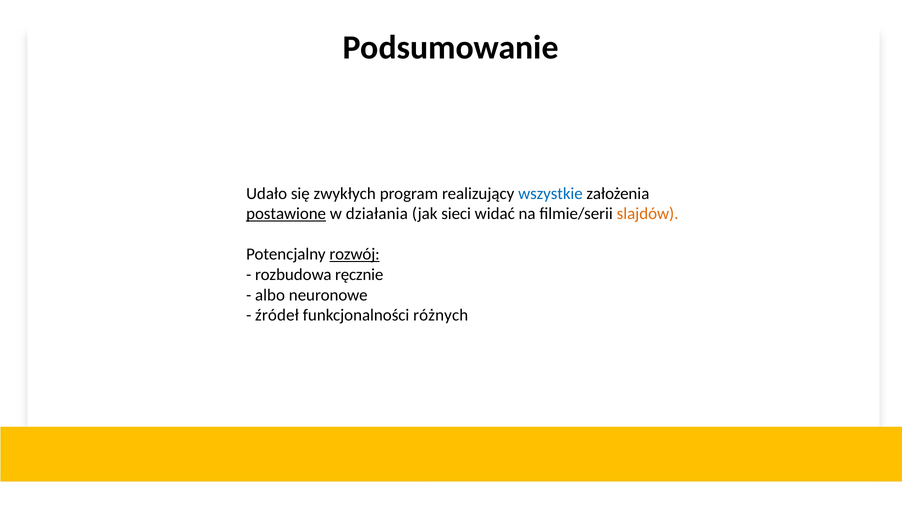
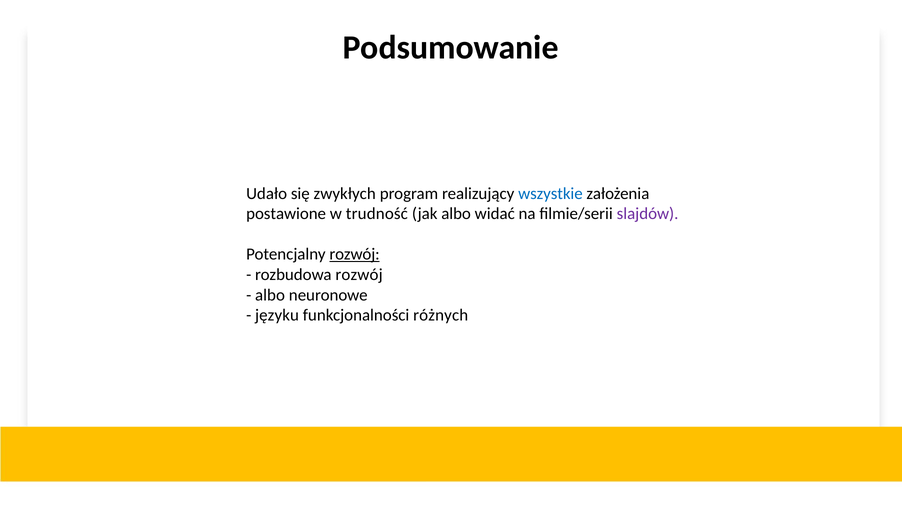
postawione underline: present -> none (286, 213)
działania: działania -> trudność (377, 213)
jak sieci: sieci -> albo (456, 213)
slajdów colour: orange -> purple (648, 213)
rozbudowa ręcznie: ręcznie -> rozwój (359, 274)
źródeł: źródeł -> języku (277, 315)
